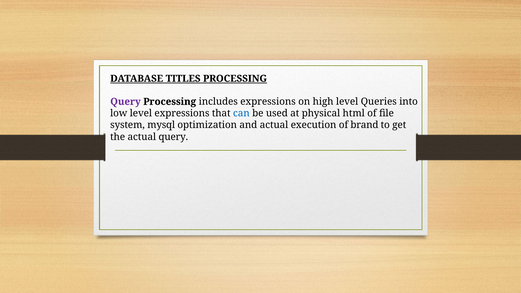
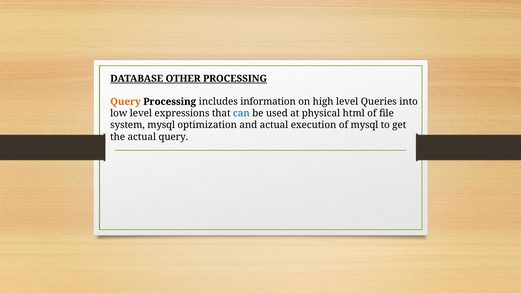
TITLES: TITLES -> OTHER (183, 79)
Query colour: purple -> orange (125, 102)
includes expressions: expressions -> information (268, 102)
of brand: brand -> mysql (364, 125)
